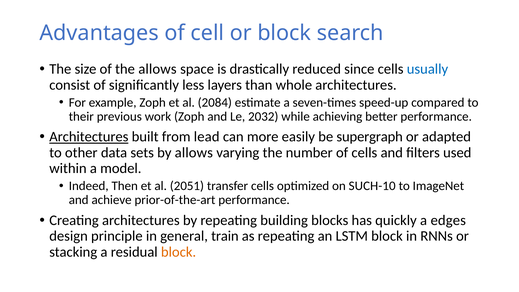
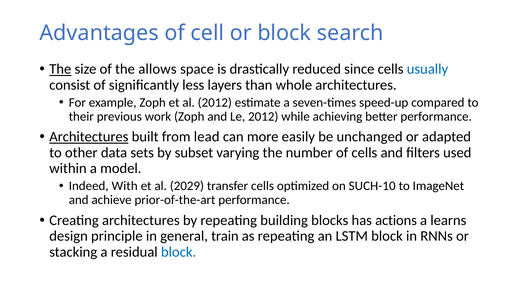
The underline: none -> present (60, 69)
al 2084: 2084 -> 2012 (215, 103)
Le 2032: 2032 -> 2012 (263, 117)
supergraph: supergraph -> unchanged (370, 137)
by allows: allows -> subset (194, 153)
Then: Then -> With (125, 186)
2051: 2051 -> 2029 (187, 186)
quickly: quickly -> actions (396, 220)
edges: edges -> learns (448, 220)
block colour: orange -> blue (179, 252)
